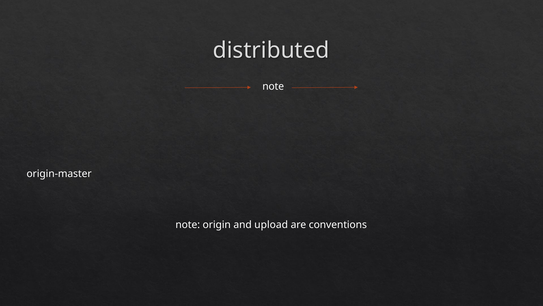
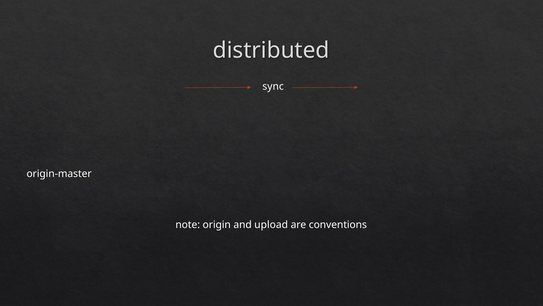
note: note -> sync (273, 86)
